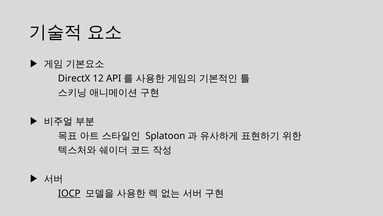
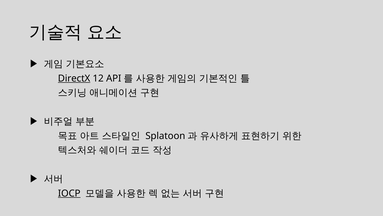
DirectX underline: none -> present (74, 78)
